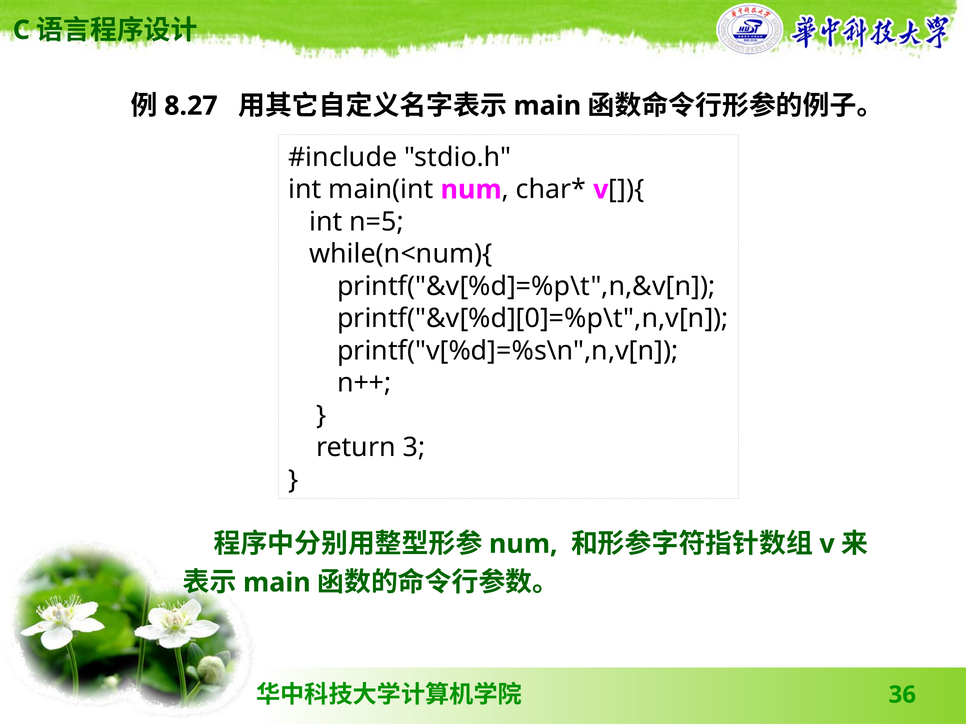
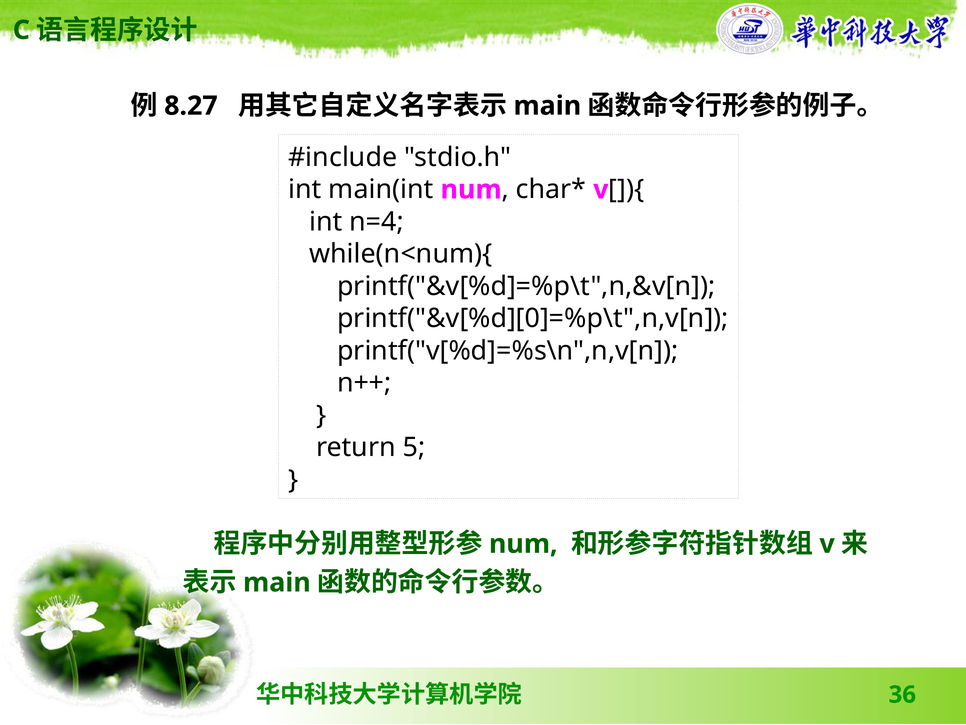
n=5: n=5 -> n=4 (377, 222)
3: 3 -> 5 (414, 447)
